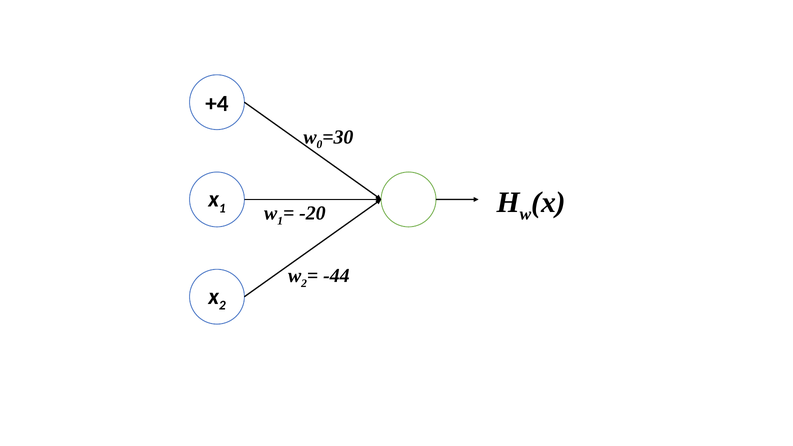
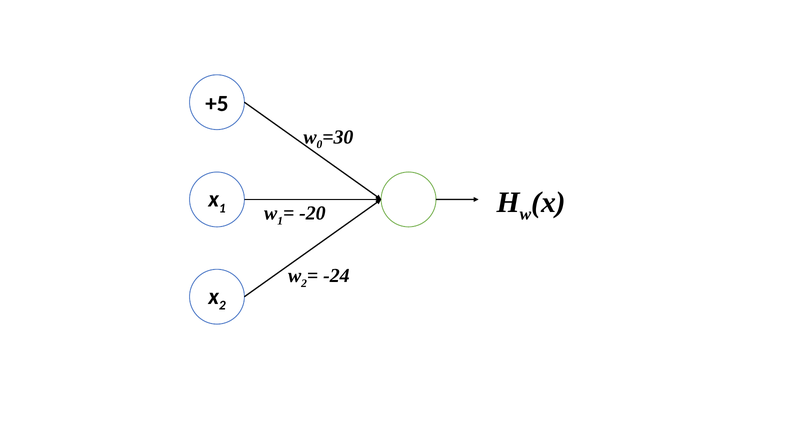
+4: +4 -> +5 (217, 104)
-44: -44 -> -24 (336, 276)
